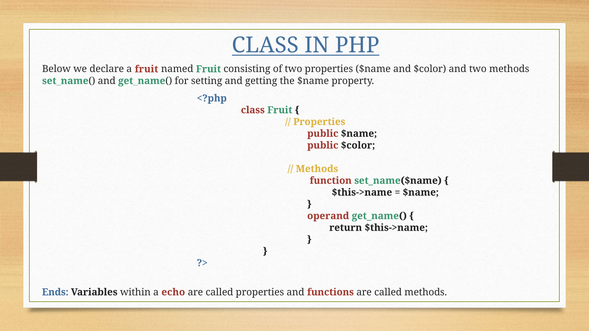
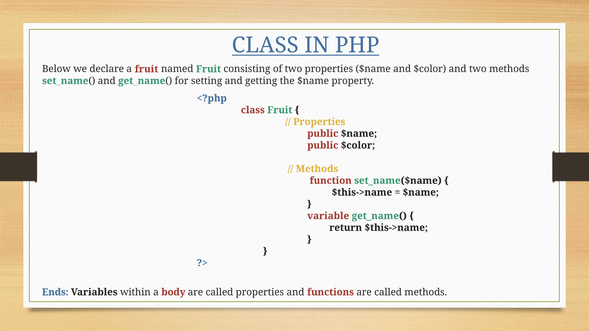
operand: operand -> variable (328, 216)
echo: echo -> body (173, 292)
